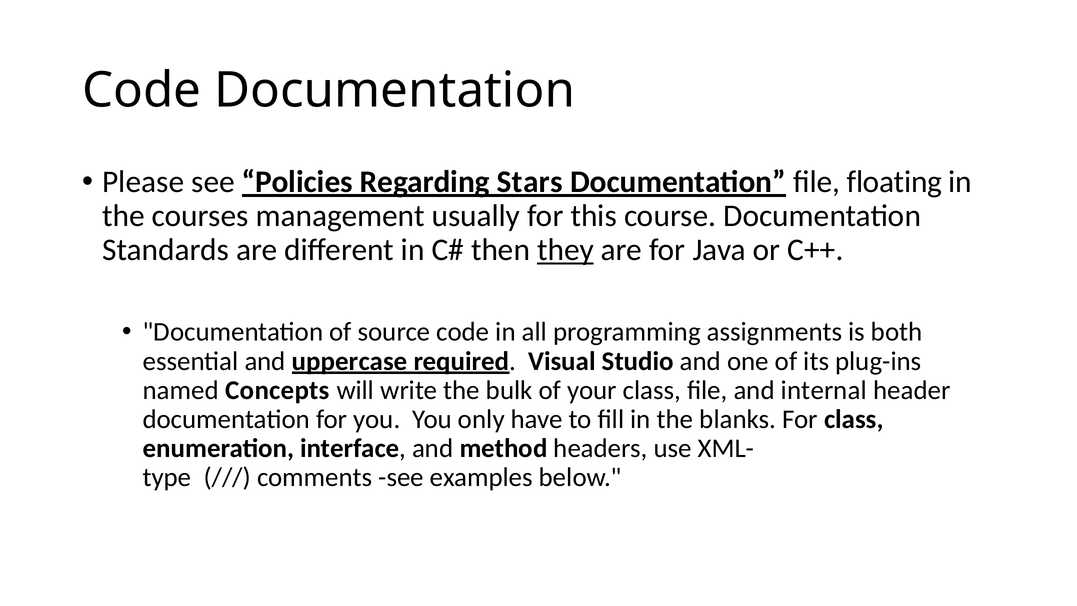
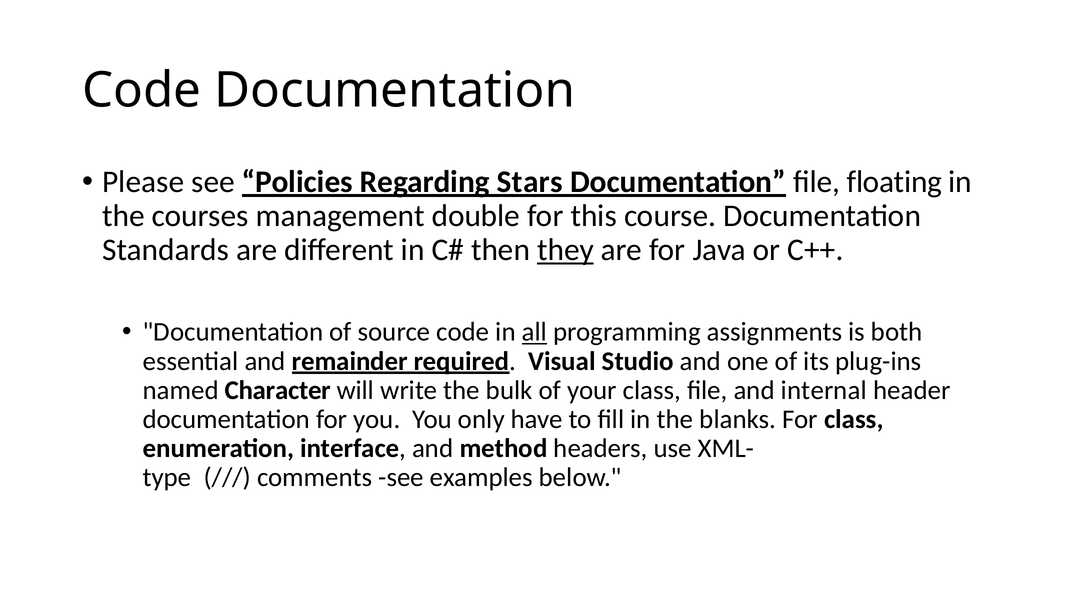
usually: usually -> double (476, 216)
all underline: none -> present (534, 332)
uppercase: uppercase -> remainder (350, 361)
Concepts: Concepts -> Character (278, 390)
